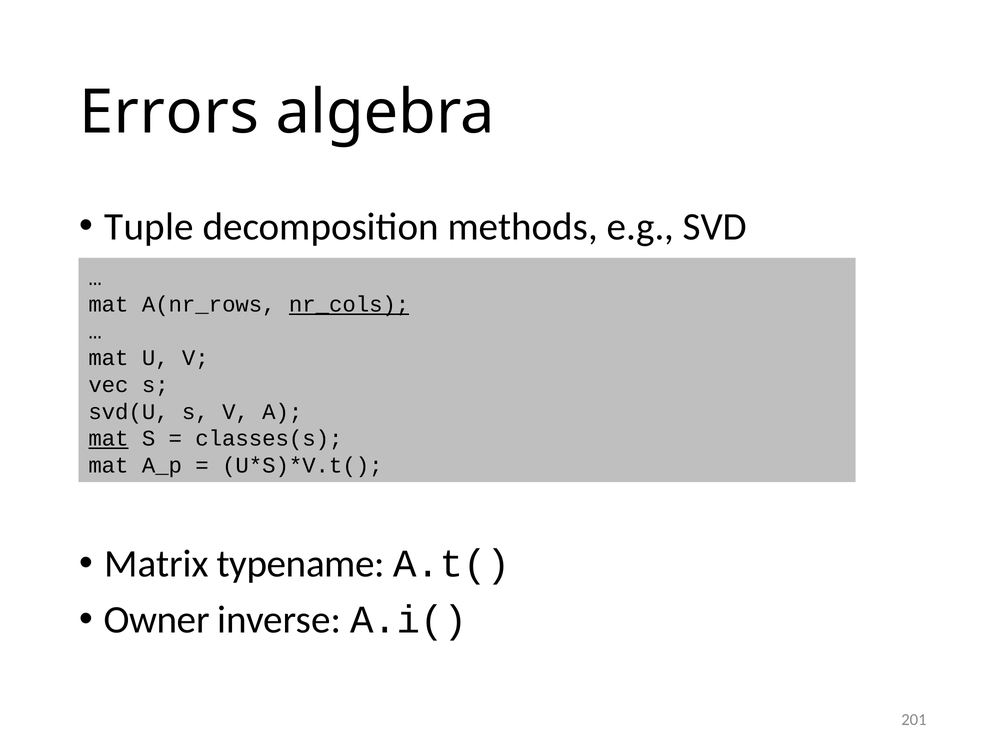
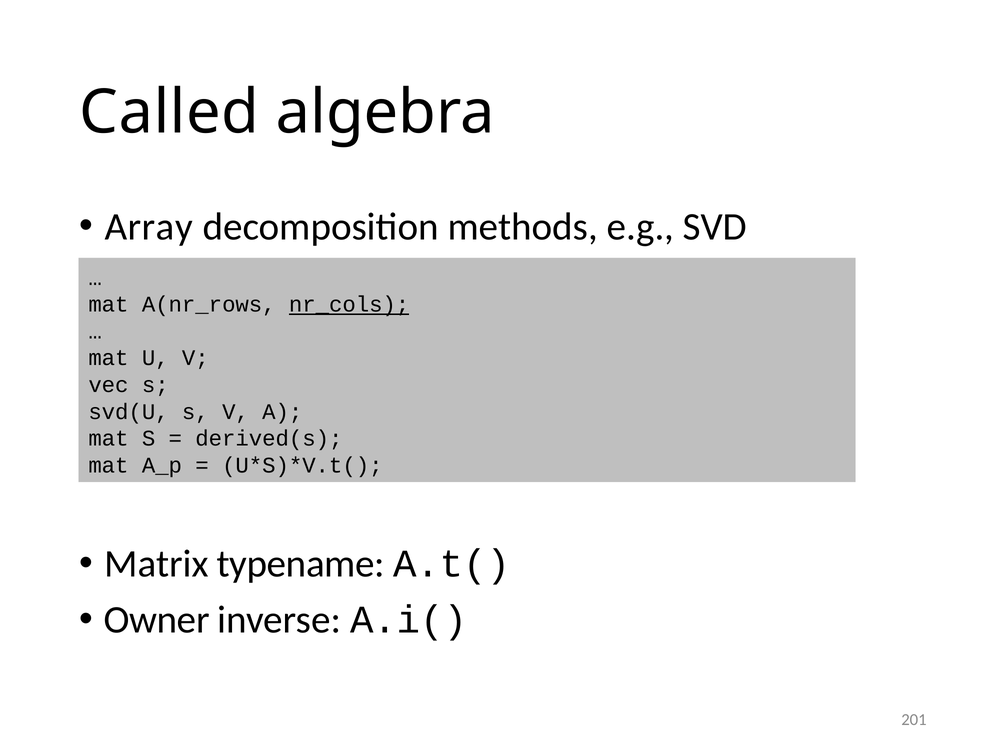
Errors: Errors -> Called (169, 113)
Tuple: Tuple -> Array (149, 227)
mat underline: present -> none (109, 439)
classes(s: classes(s -> derived(s (269, 439)
